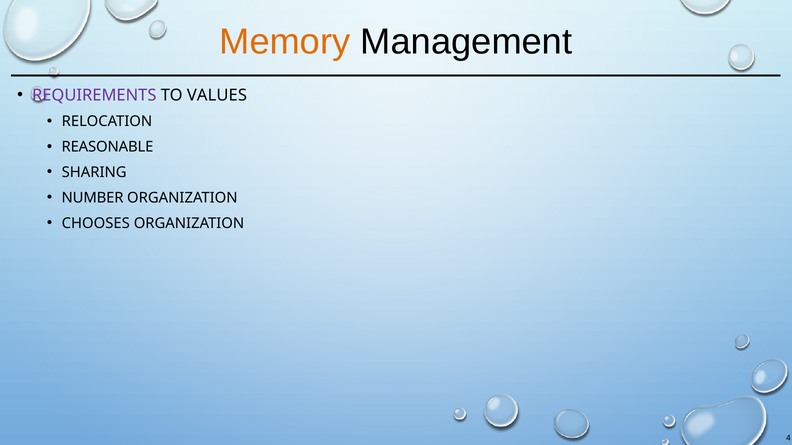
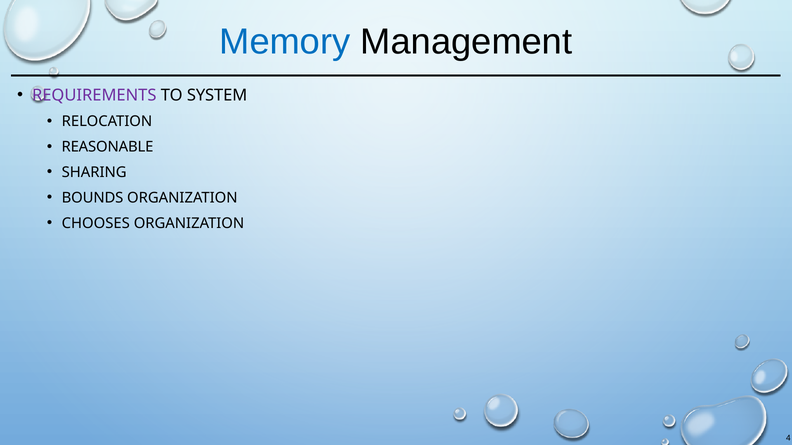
Memory colour: orange -> blue (285, 42)
VALUES: VALUES -> SYSTEM (217, 95)
NUMBER: NUMBER -> BOUNDS (93, 198)
